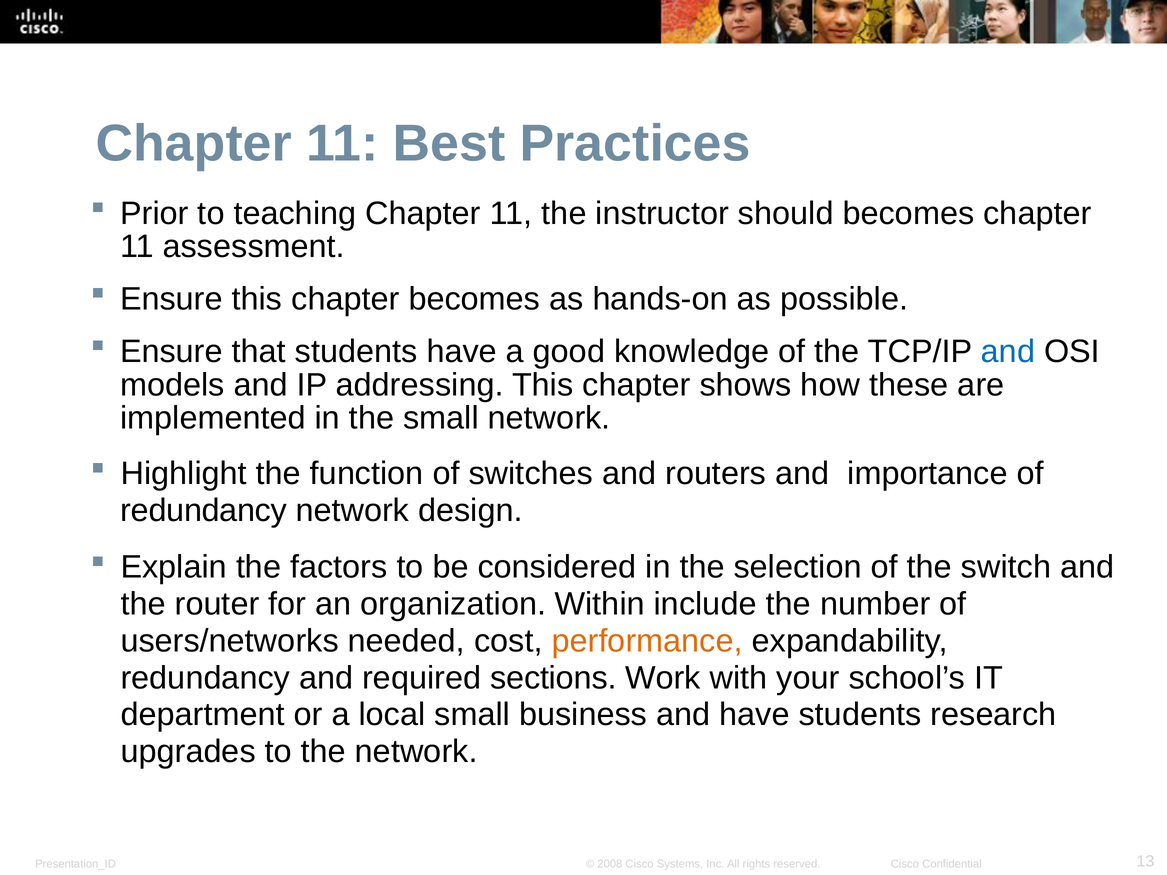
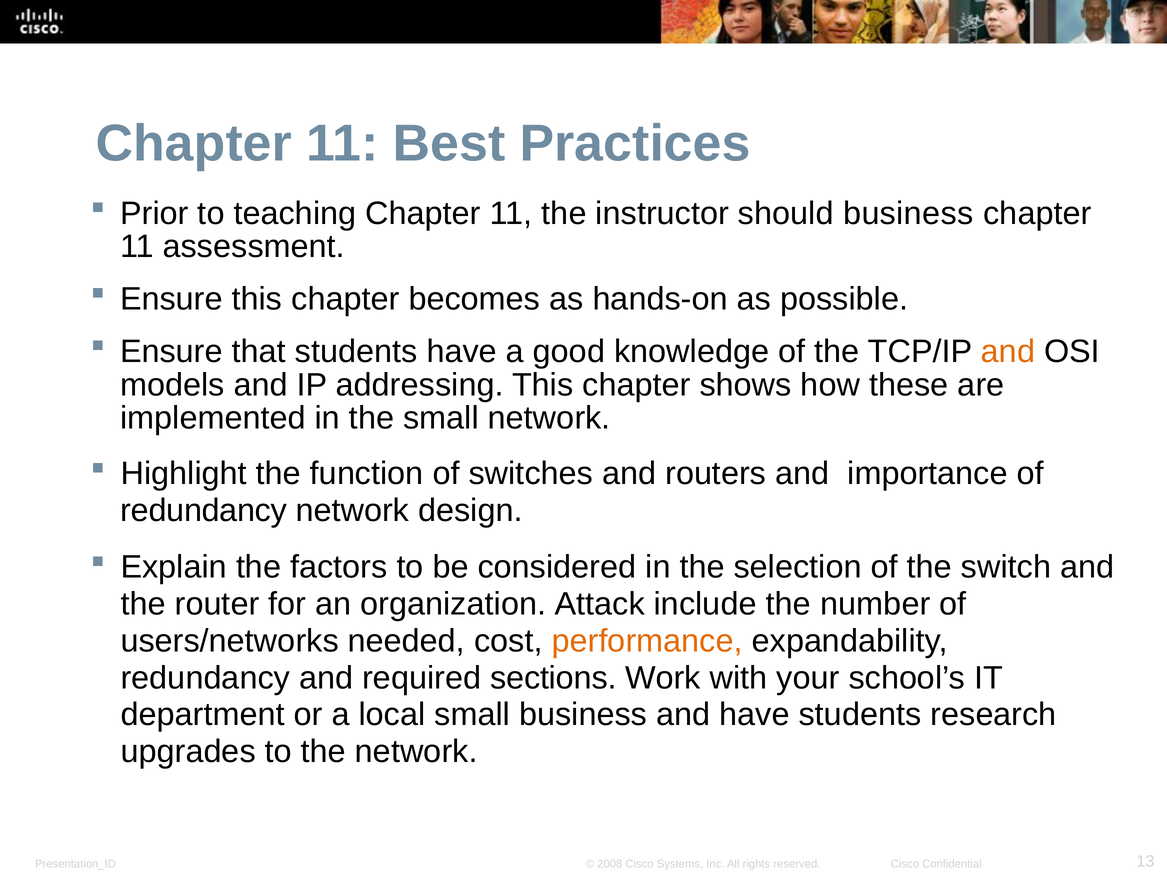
should becomes: becomes -> business (908, 214)
and colour: blue -> orange (1008, 352)
Within: Within -> Attack (600, 604)
